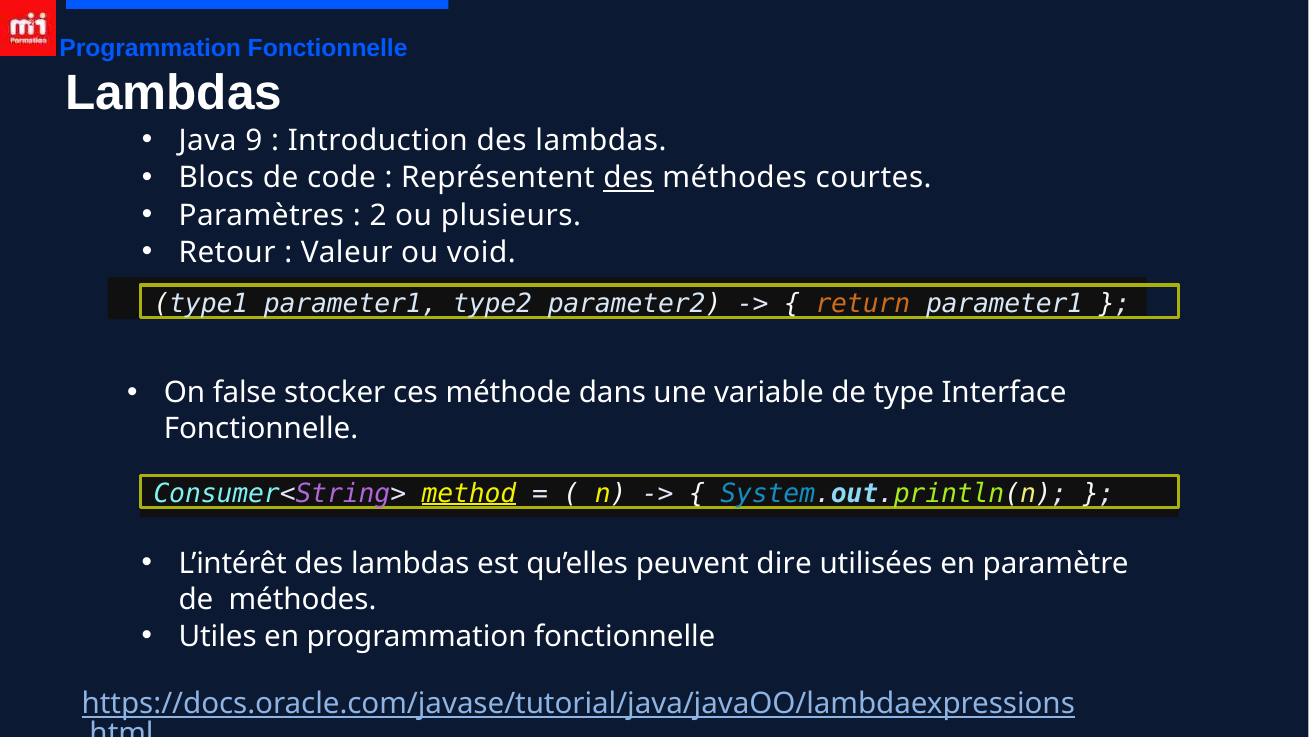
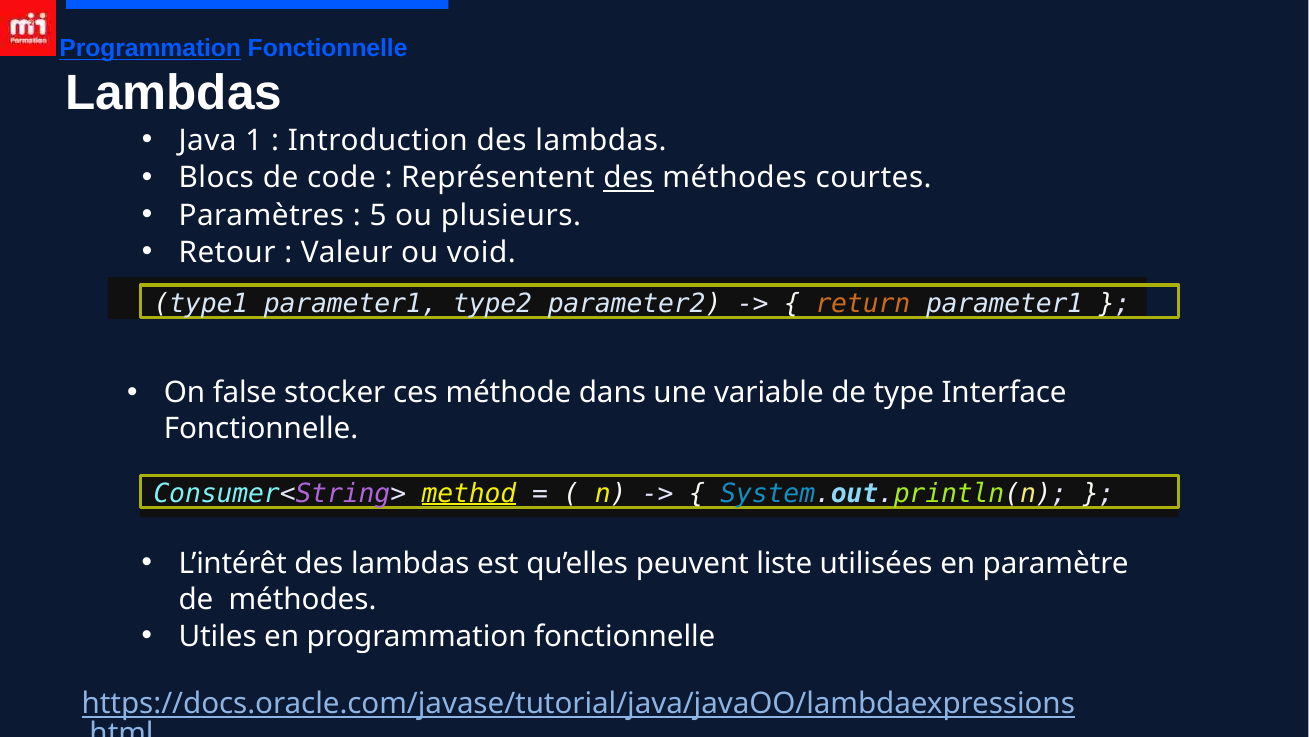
Programmation underline: none -> present (150, 49)
9: 9 -> 1 (254, 140)
2: 2 -> 5 (378, 215)
dire: dire -> liste (784, 563)
